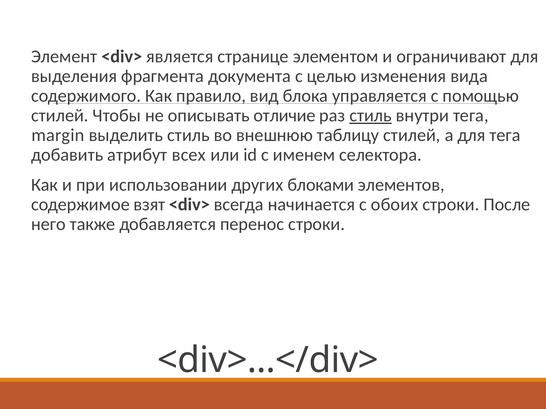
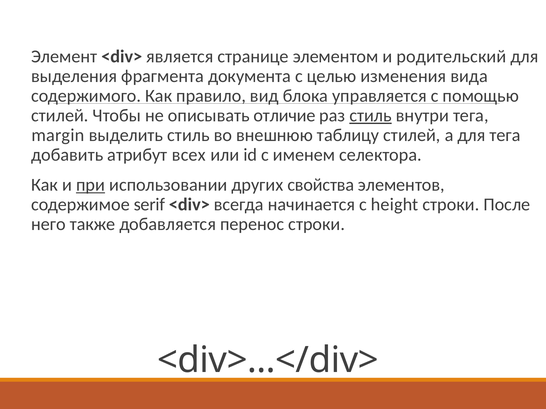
ограничивают: ограничивают -> родительский (451, 57)
при underline: none -> present (91, 185)
блоками: блоками -> свойства (321, 185)
взят: взят -> serif (149, 205)
обоих: обоих -> height (395, 205)
